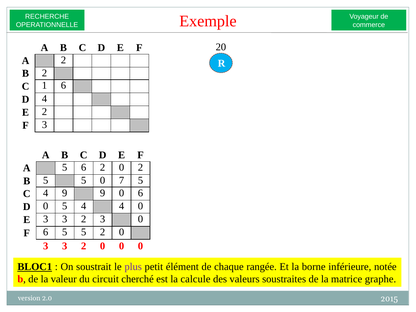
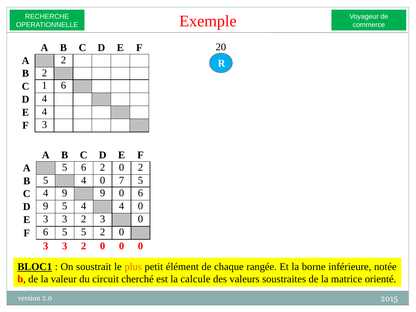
E 2: 2 -> 4 (44, 112)
B 5 5: 5 -> 4 (84, 180)
D 0: 0 -> 9 (46, 206)
plus colour: purple -> orange (133, 267)
graphe: graphe -> orienté (381, 279)
